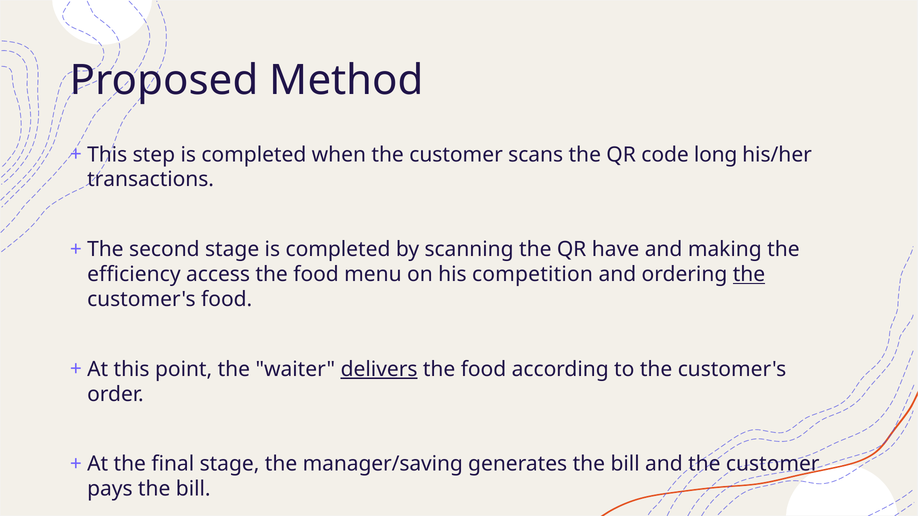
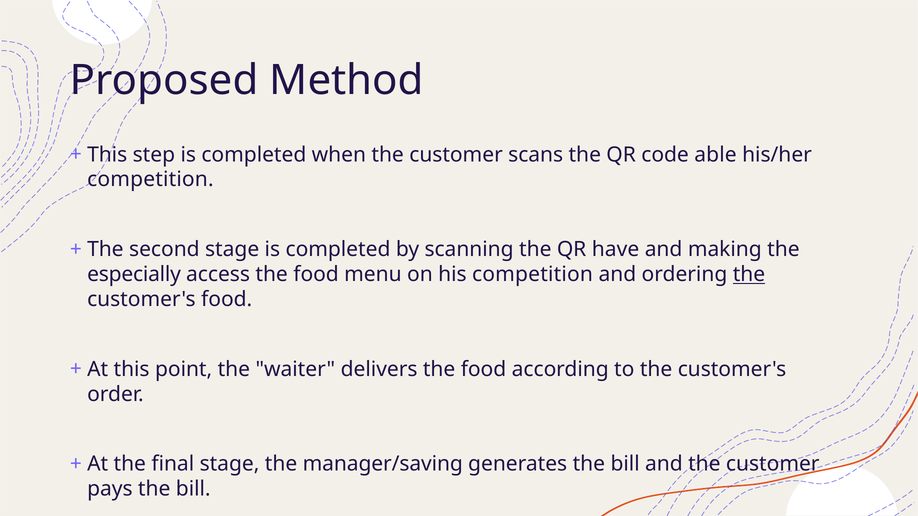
long: long -> able (715, 155)
transactions: transactions -> competition (150, 180)
efficiency: efficiency -> especially (134, 275)
delivers underline: present -> none (379, 369)
